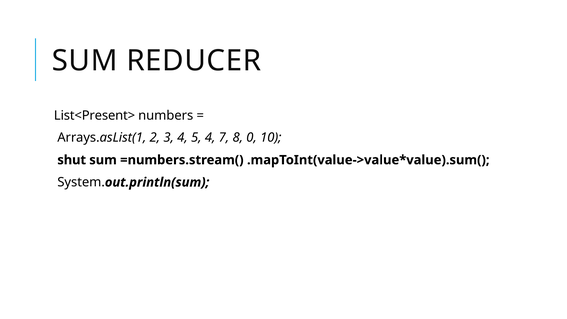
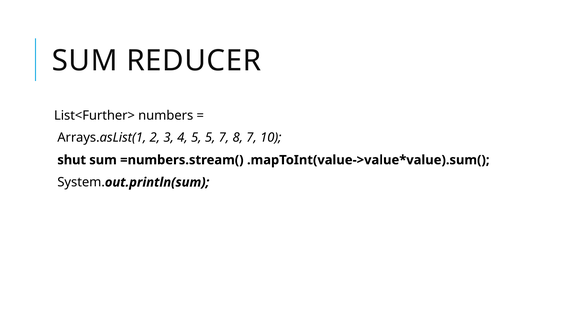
List<Present>: List<Present> -> List<Further> (94, 115)
5 4: 4 -> 5 (210, 138)
8 0: 0 -> 7 (252, 138)
